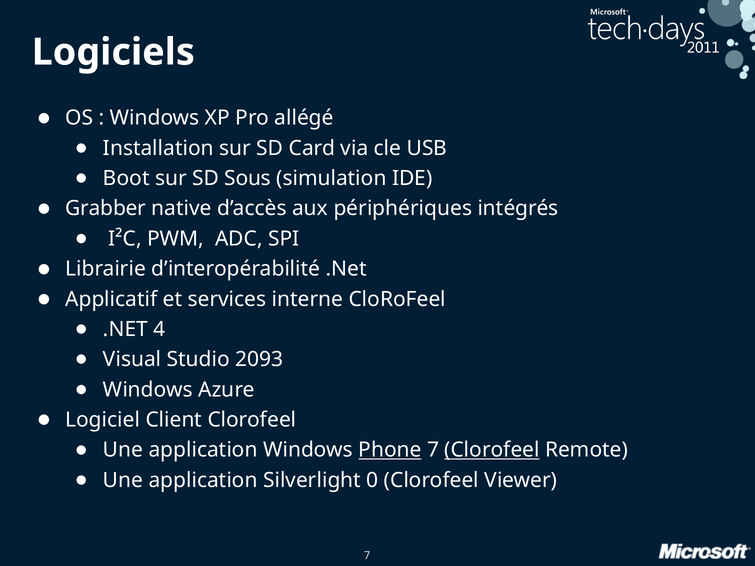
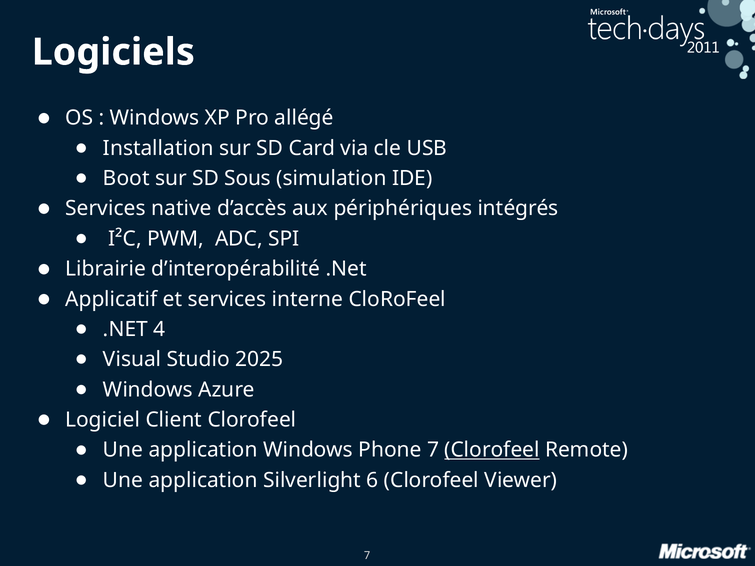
Grabber: Grabber -> Services (106, 209)
2093: 2093 -> 2025 (259, 360)
Phone underline: present -> none (390, 450)
0: 0 -> 6 (372, 480)
